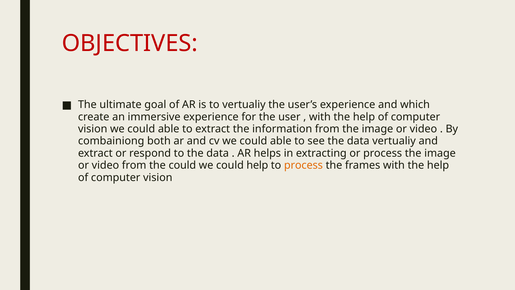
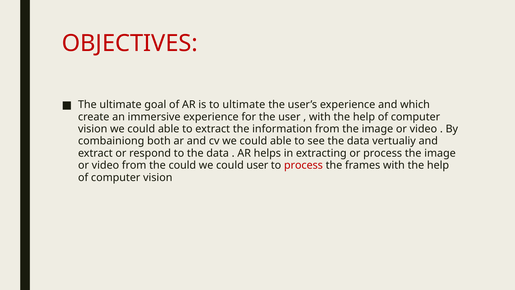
to vertualiy: vertualiy -> ultimate (244, 105)
could help: help -> user (257, 165)
process colour: orange -> red (303, 165)
